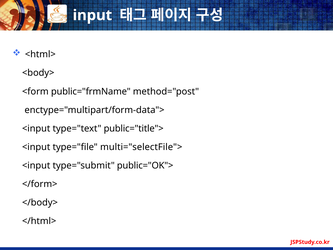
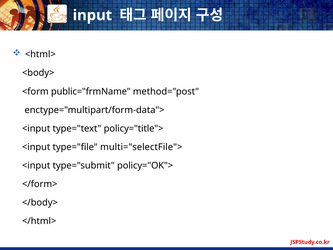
public="title">: public="title"> -> policy="title"> (134, 128)
public="OK">: public="OK"> -> policy="OK"> (145, 165)
